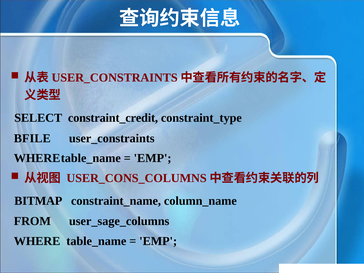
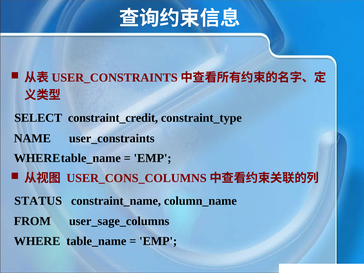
BFILE: BFILE -> NAME (32, 138)
BITMAP: BITMAP -> STATUS (38, 201)
